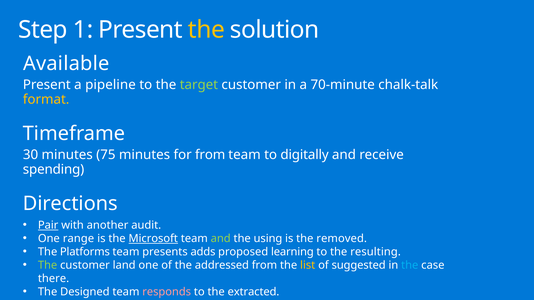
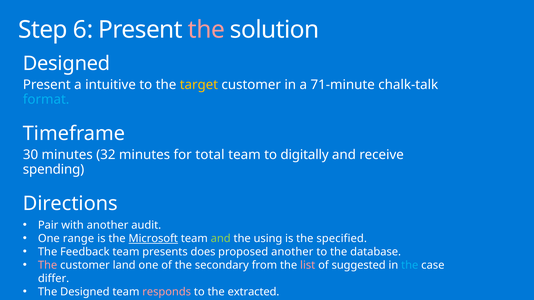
1: 1 -> 6 (83, 30)
the colour: yellow -> pink (206, 30)
Available: Available -> Designed (66, 64)
pipeline: pipeline -> intuitive (111, 85)
target colour: light green -> yellow (199, 85)
70-minute: 70-minute -> 71-minute (343, 85)
format colour: yellow -> light blue (46, 99)
75: 75 -> 32 (106, 155)
for from: from -> total (210, 155)
Pair underline: present -> none (48, 226)
removed: removed -> specified (342, 239)
The Platforms: Platforms -> Feedback (85, 252)
adds: adds -> does (203, 252)
proposed learning: learning -> another (292, 252)
resulting: resulting -> database (376, 252)
The colour: light green -> pink (48, 266)
addressed: addressed -> secondary (222, 266)
list colour: yellow -> pink (308, 266)
there: there -> differ (54, 279)
